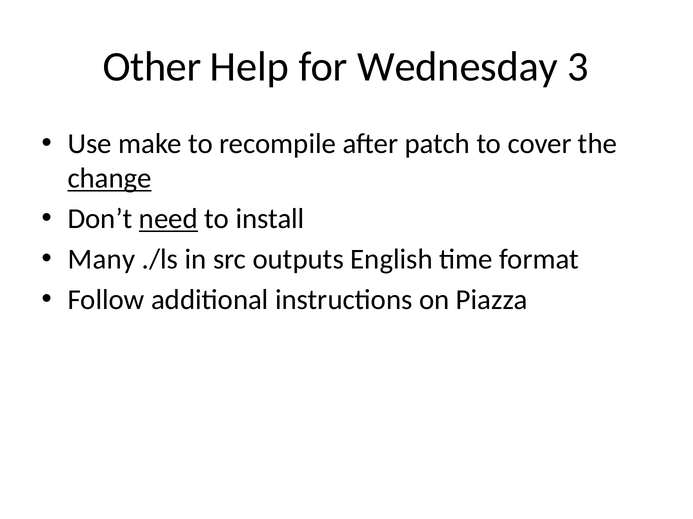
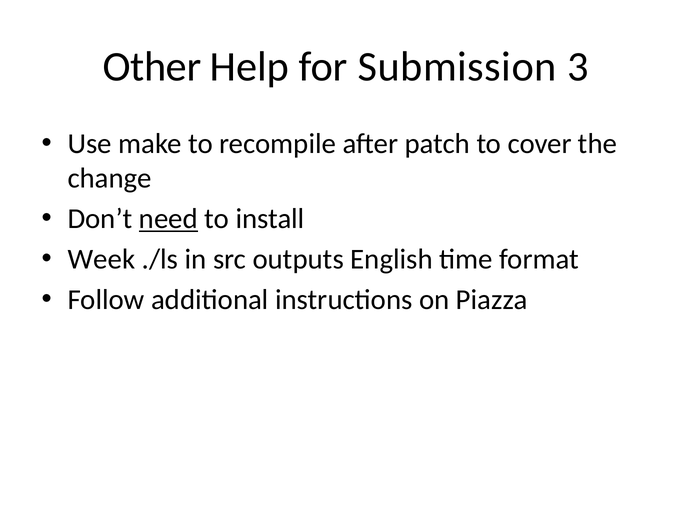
Wednesday: Wednesday -> Submission (457, 67)
change underline: present -> none (110, 179)
Many: Many -> Week (101, 260)
